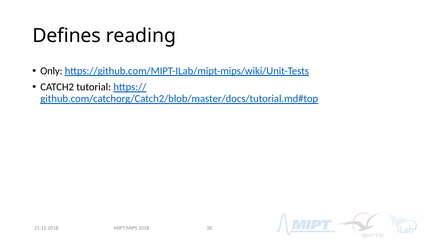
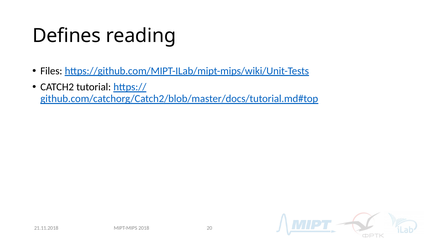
Only: Only -> Files (51, 71)
